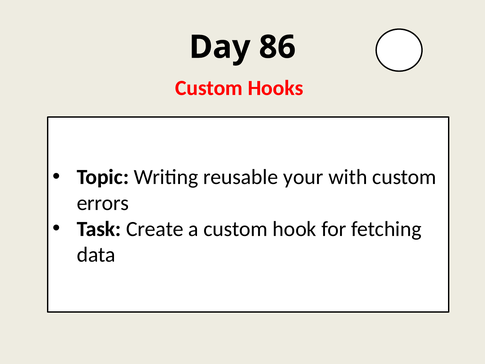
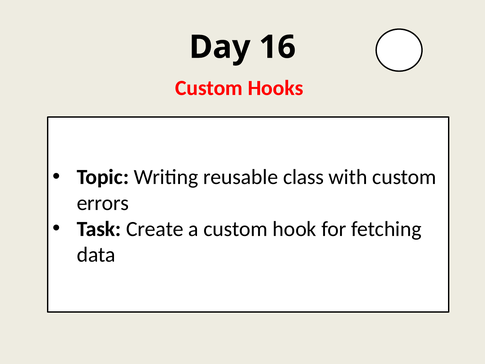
86: 86 -> 16 (277, 47)
your: your -> class (303, 177)
